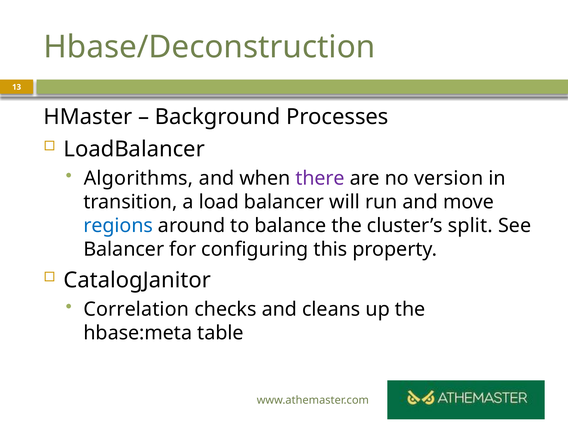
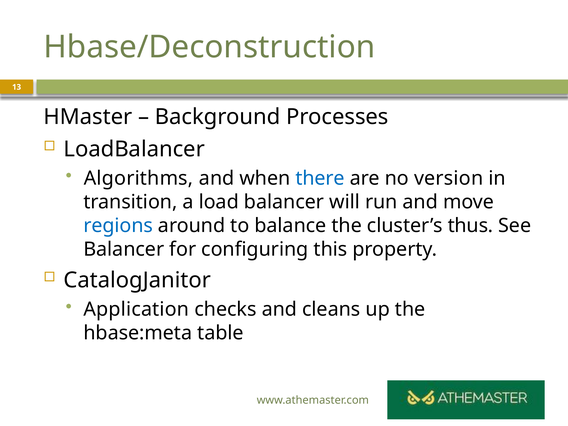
there colour: purple -> blue (320, 178)
split: split -> thus (470, 226)
Correlation: Correlation -> Application (136, 309)
